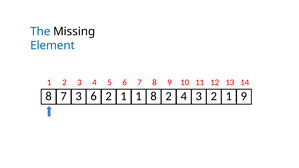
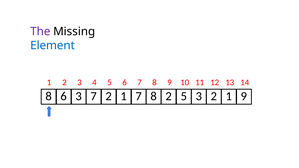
The colour: blue -> purple (40, 32)
8 7: 7 -> 6 (64, 96)
3 6: 6 -> 7 (94, 96)
1 1: 1 -> 7 (139, 96)
2 4: 4 -> 5 (184, 96)
